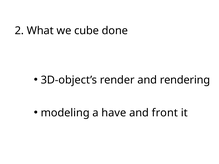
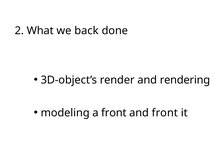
cube: cube -> back (86, 31)
a have: have -> front (114, 113)
